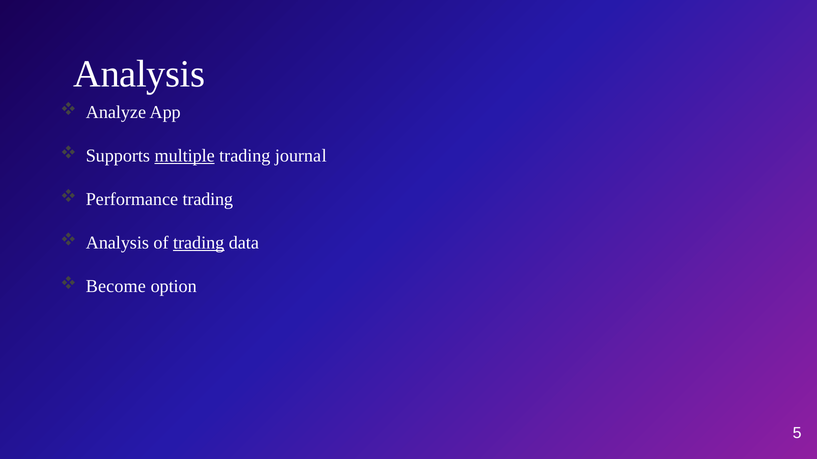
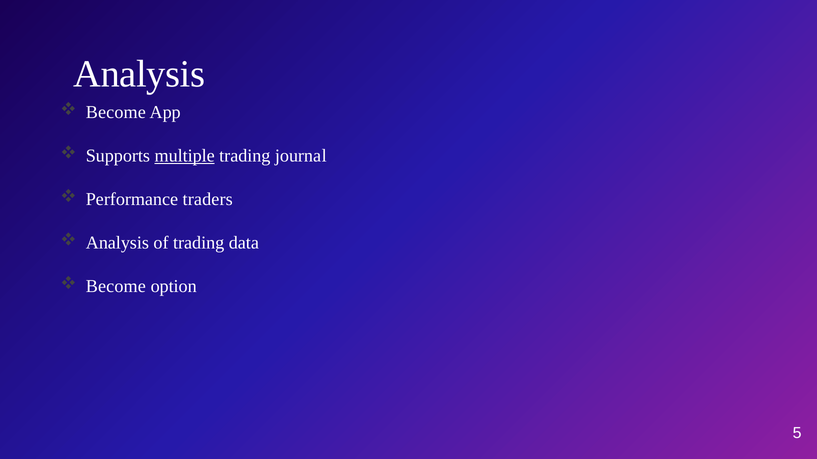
Analyze: Analyze -> Become (116, 112)
Performance trading: trading -> traders (208, 199)
trading underline: present -> none (199, 243)
